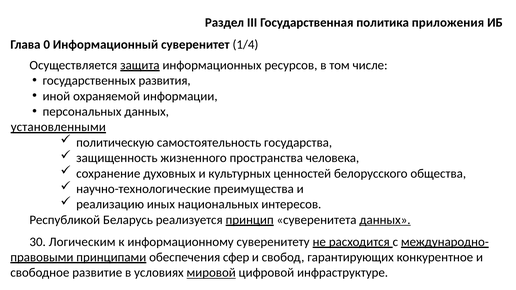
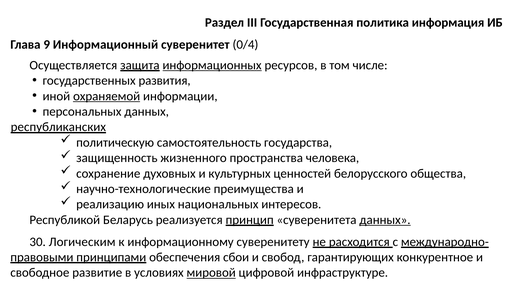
приложения: приложения -> информация (448, 23)
0: 0 -> 9 (47, 45)
1/4: 1/4 -> 0/4 (245, 45)
информационных underline: none -> present (212, 65)
охраняемой underline: none -> present (107, 96)
установленными: установленными -> республиканских (58, 127)
сфер: сфер -> сбои (236, 257)
